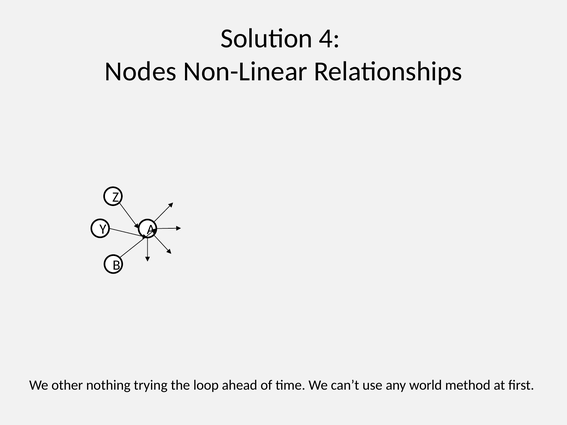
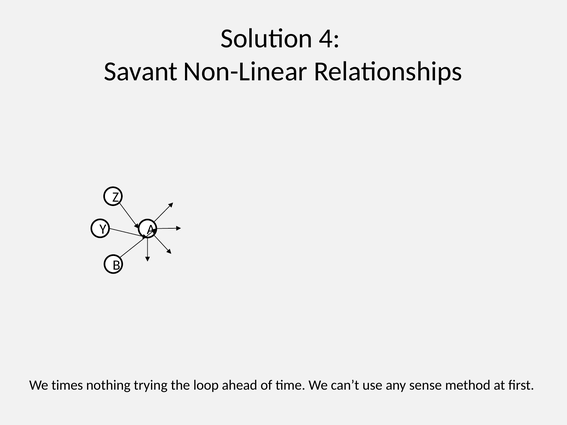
Nodes: Nodes -> Savant (141, 71)
other: other -> times (67, 386)
world: world -> sense (426, 386)
